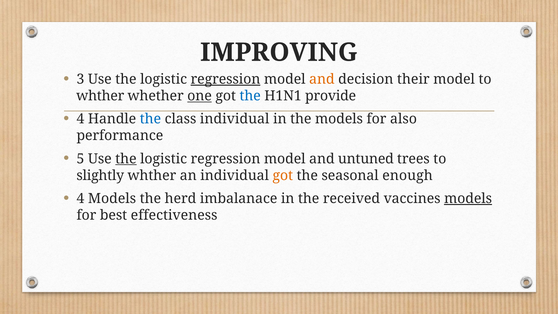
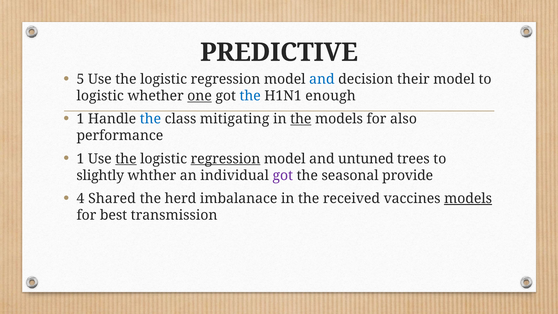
IMPROVING: IMPROVING -> PREDICTIVE (279, 52)
3: 3 -> 5 (80, 79)
regression underline: present -> none (225, 79)
and colour: orange -> blue (322, 79)
whther: whther -> logistic (100, 96)
provide: provide -> enough (330, 96)
4: 4 -> 1 (80, 119)
class individual: individual -> mitigating (235, 119)
the underline: none -> present (301, 119)
5: 5 -> 1 (80, 159)
regression underline: none -> present (225, 159)
got colour: orange -> purple (283, 175)
enough: enough -> provide (408, 175)
4 Models: Models -> Shared (112, 198)
effectiveness: effectiveness -> transmission (174, 215)
